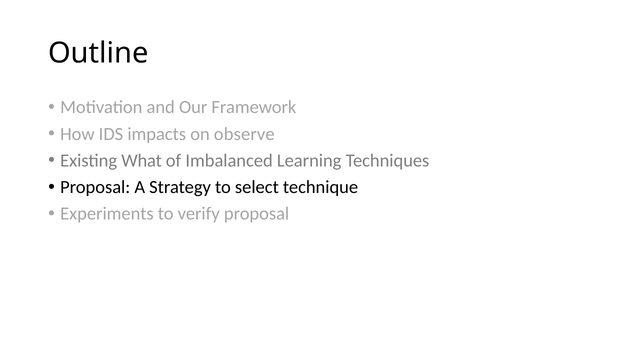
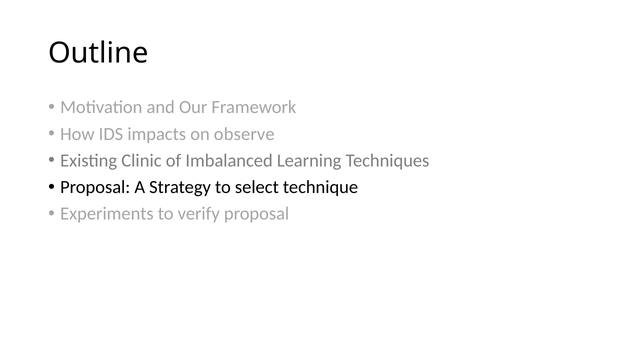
What: What -> Clinic (141, 160)
